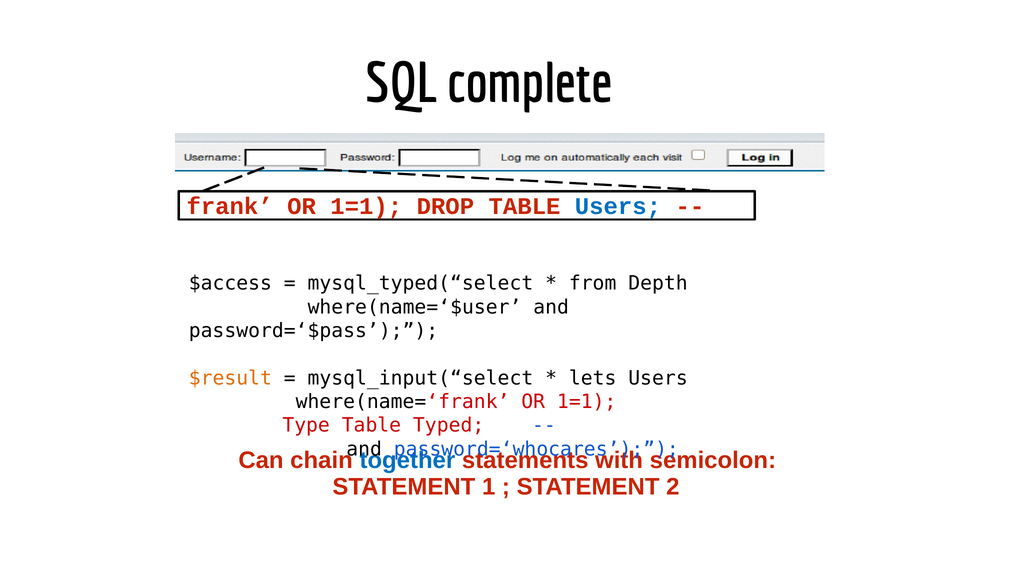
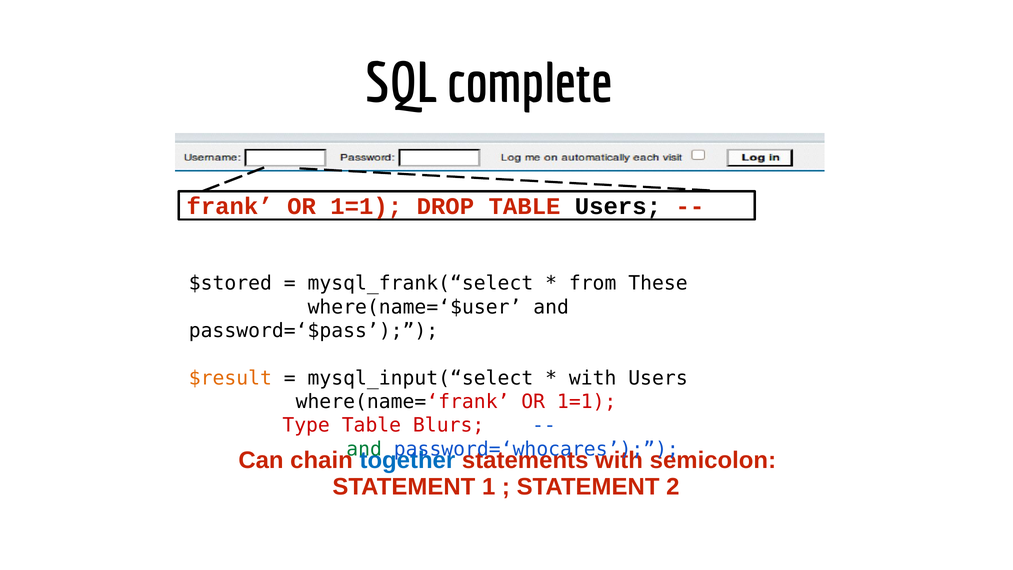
Users colour: blue -> black (618, 206)
$access: $access -> $stored (230, 283)
mysql_typed(“select: mysql_typed(“select -> mysql_frank(“select (420, 283)
Depth: Depth -> These (658, 283)
lets: lets -> with (593, 378)
Typed: Typed -> Blurs (449, 425)
and colour: black -> green (364, 449)
